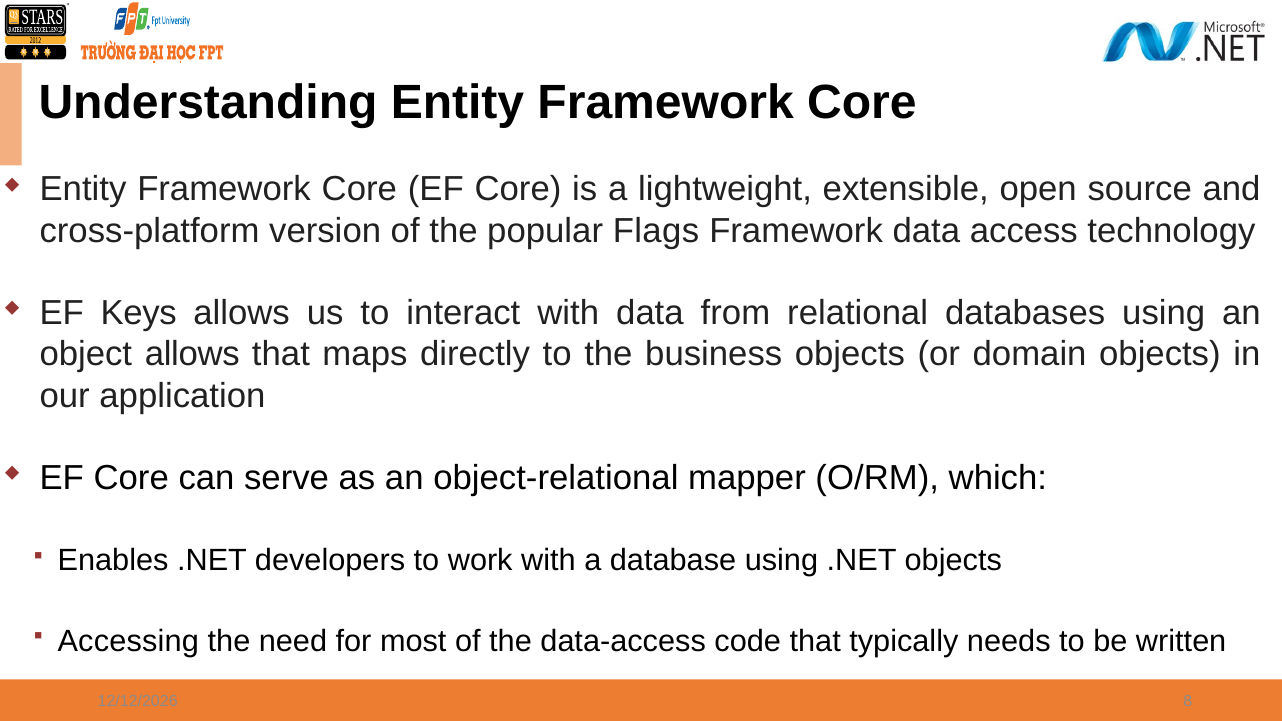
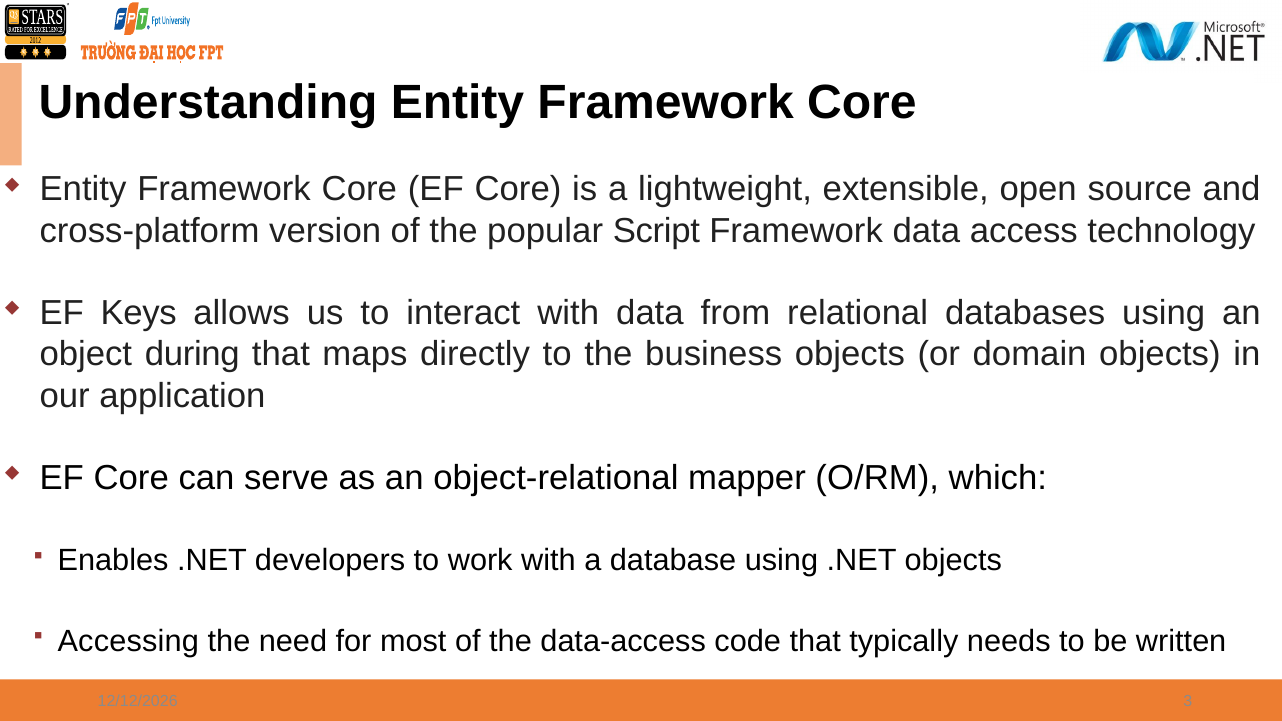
Flags: Flags -> Script (656, 231)
object allows: allows -> during (192, 354)
8: 8 -> 3 (1188, 702)
